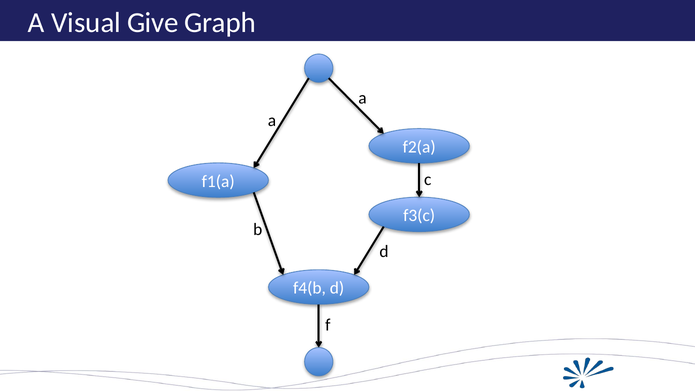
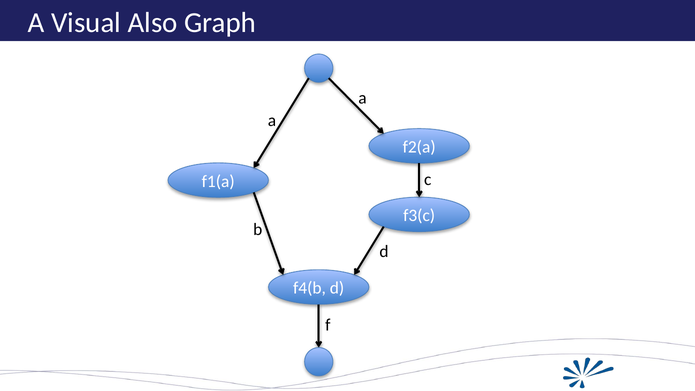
Give: Give -> Also (153, 23)
